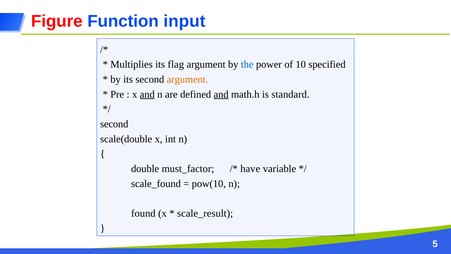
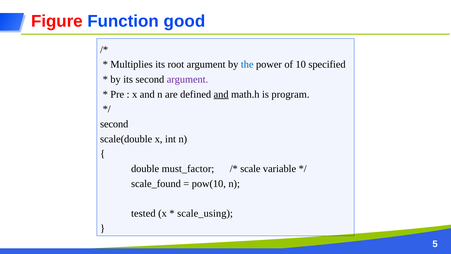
input: input -> good (184, 21)
flag: flag -> root (176, 64)
argument colour: orange -> purple (187, 79)
and underline: present -> none (147, 94)
standard: standard -> program (290, 94)
have: have -> scale (250, 169)
found: found -> tested (143, 213)
scale_result: scale_result -> scale_using (205, 213)
